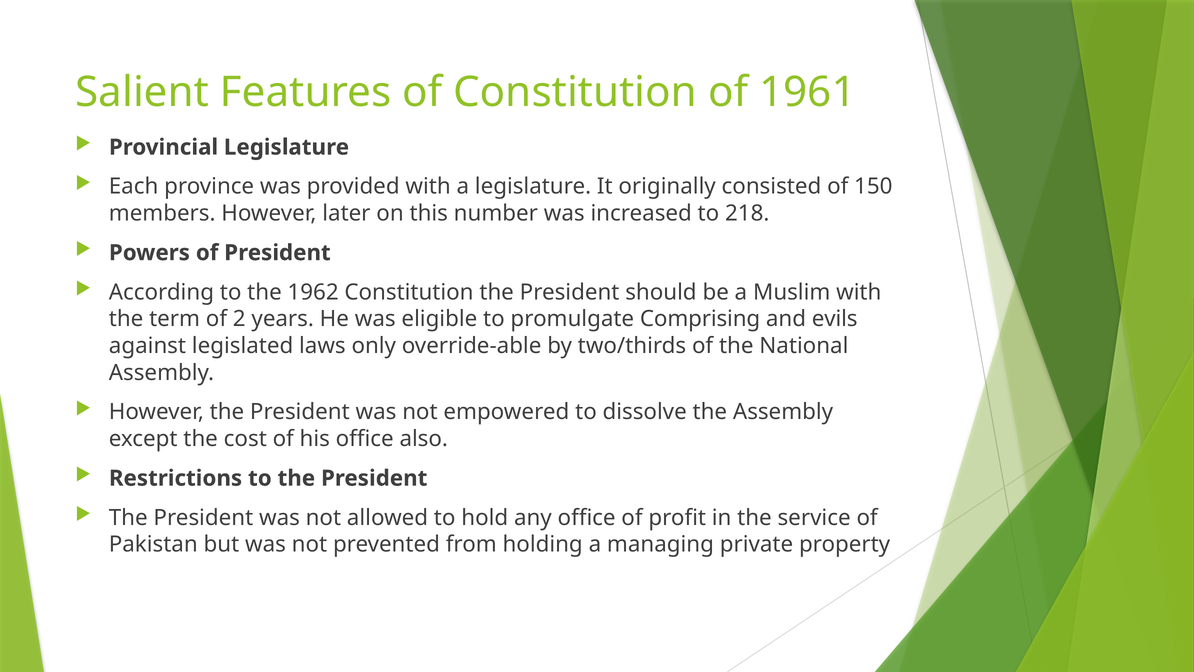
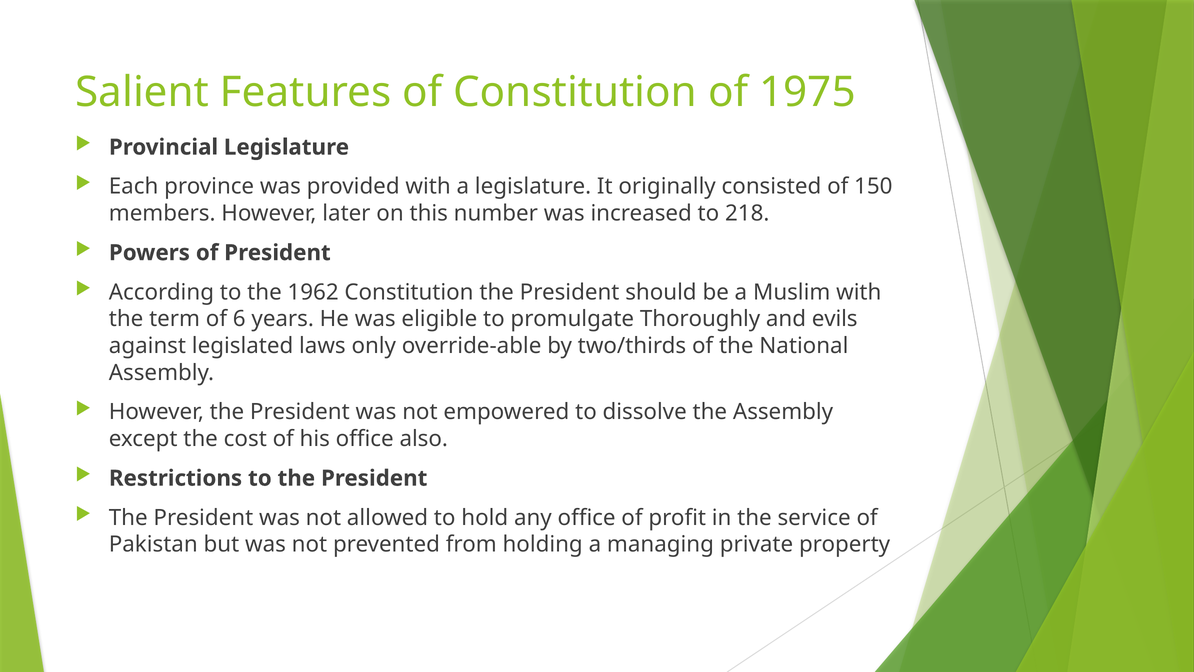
1961: 1961 -> 1975 (807, 92)
2: 2 -> 6 (239, 319)
Comprising: Comprising -> Thoroughly (700, 319)
